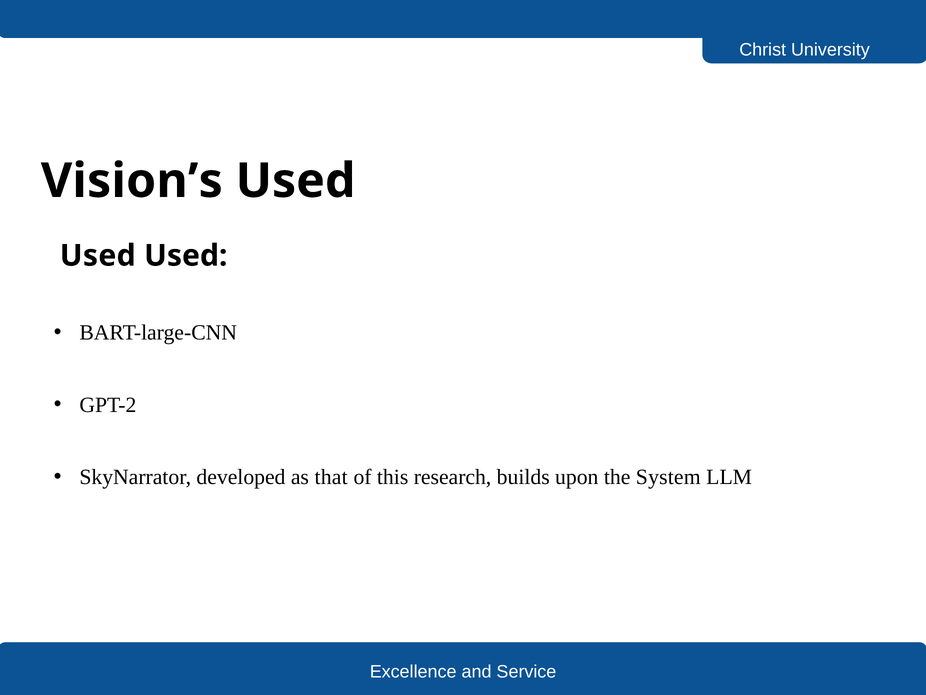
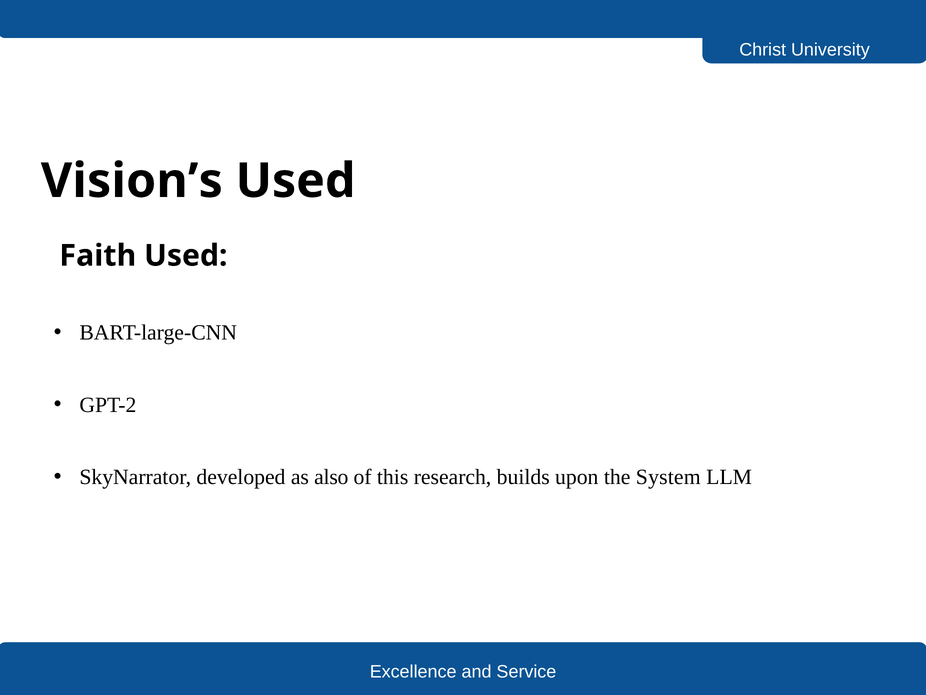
Used: Used -> Faith (98, 256)
that: that -> also (331, 477)
